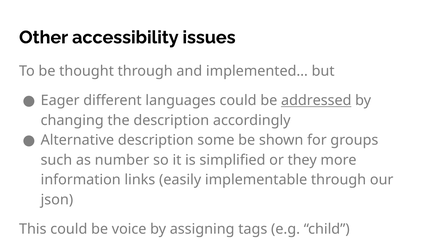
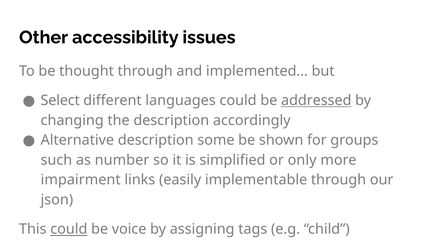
Eager: Eager -> Select (60, 100)
they: they -> only (302, 160)
information: information -> impairment (81, 180)
could underline: none -> present (69, 229)
